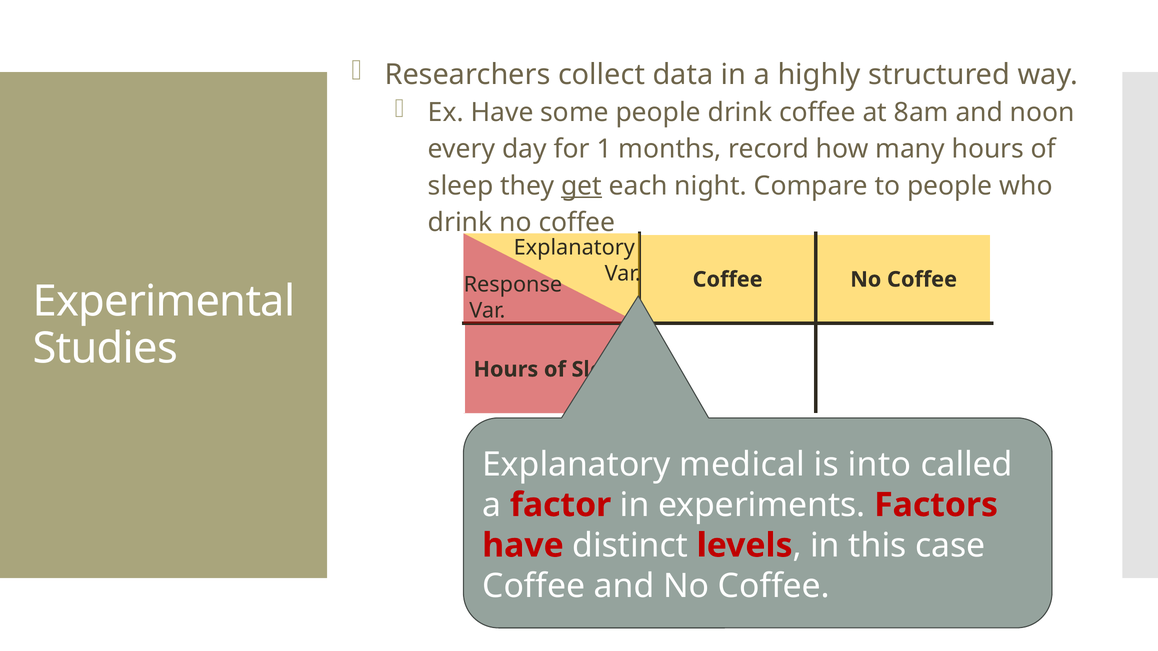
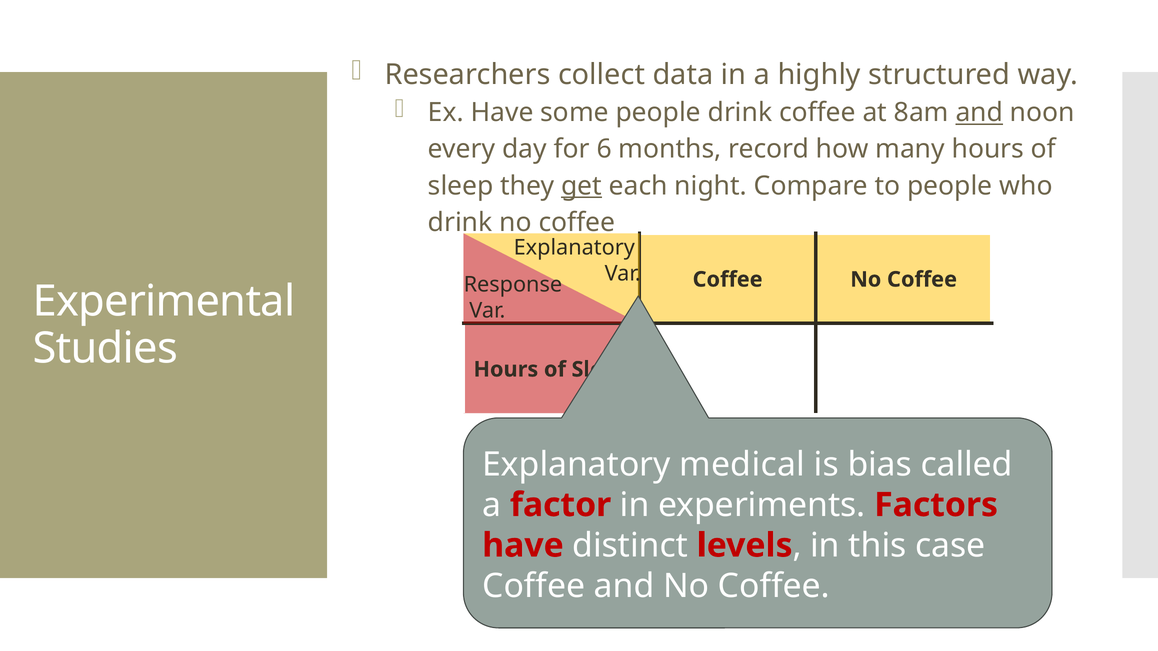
and underline: none -> present (979, 113)
1: 1 -> 6 (604, 149)
into: into -> bias (880, 465)
